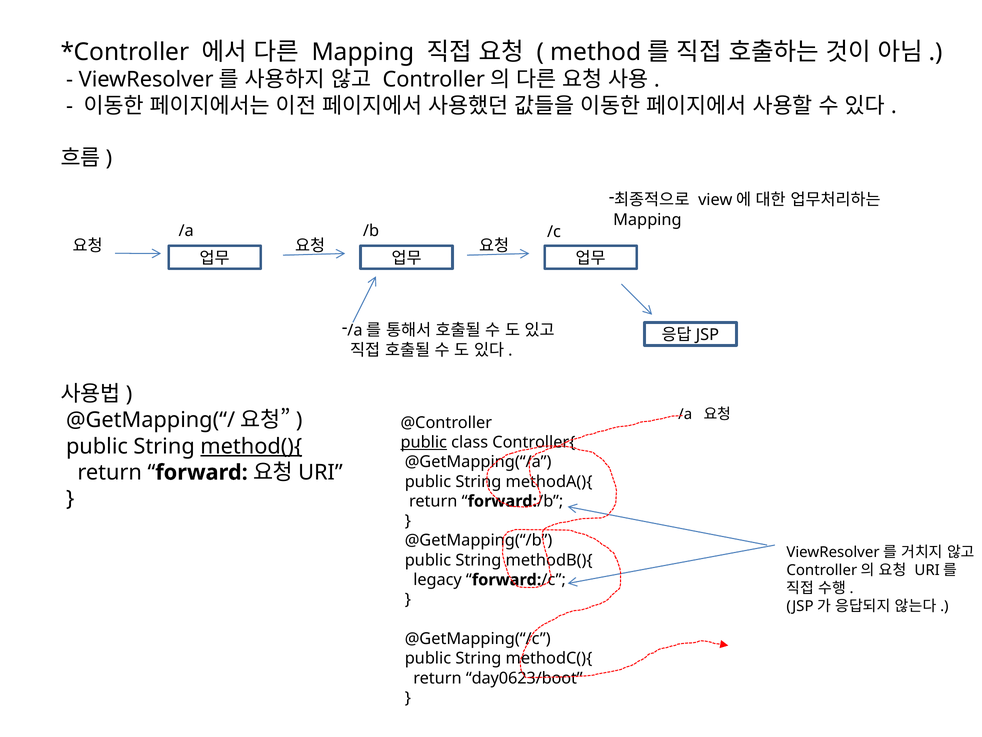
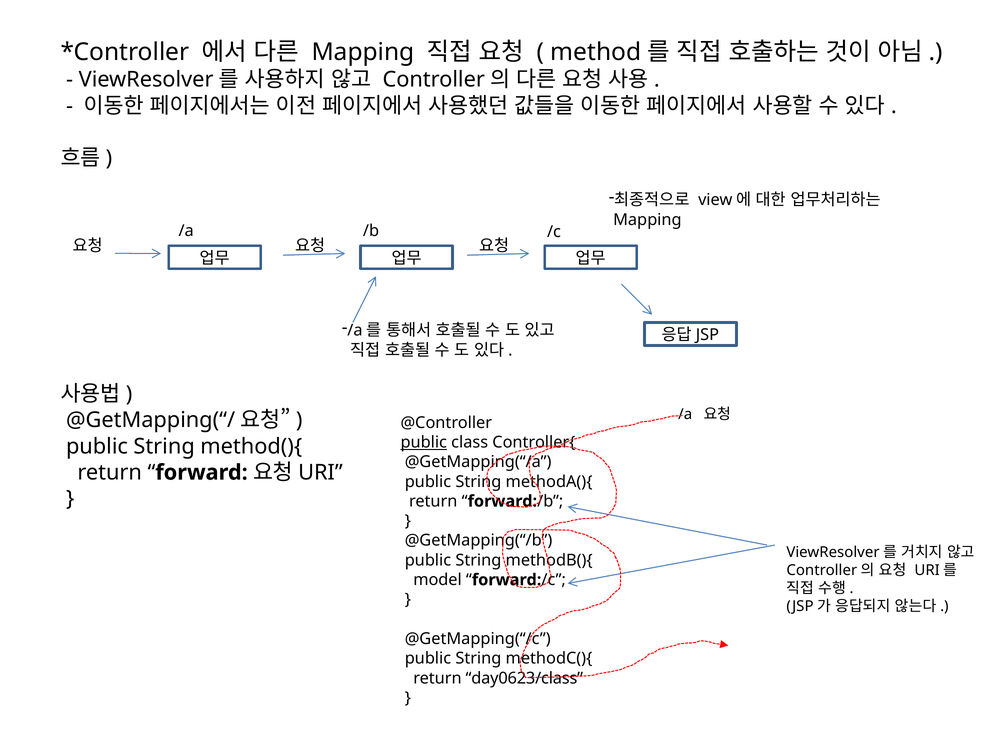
method(){ underline: present -> none (251, 446)
legacy: legacy -> model (438, 579)
day0623/boot: day0623/boot -> day0623/class (524, 678)
